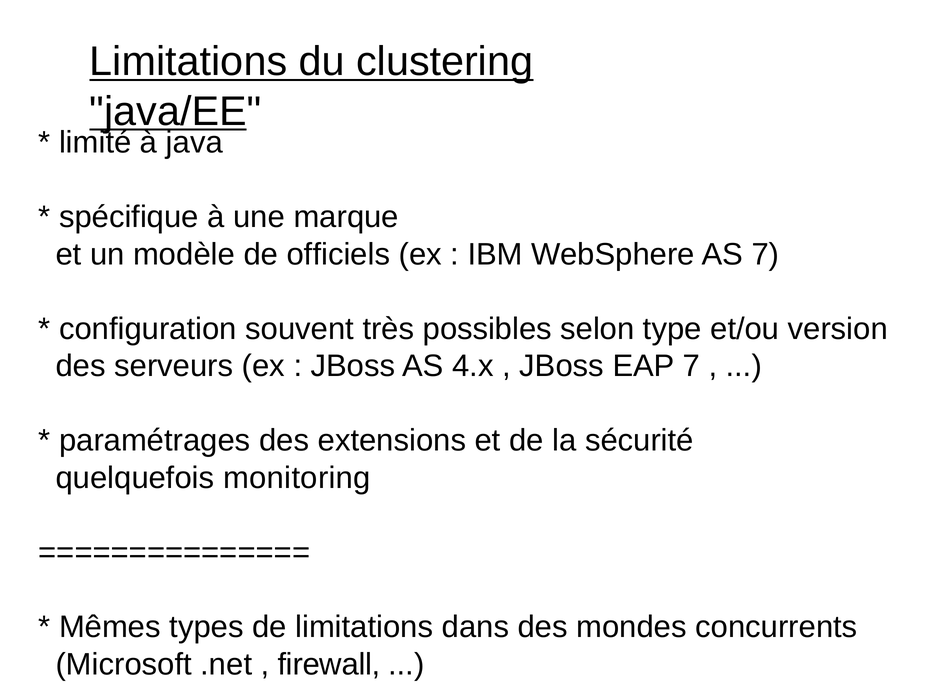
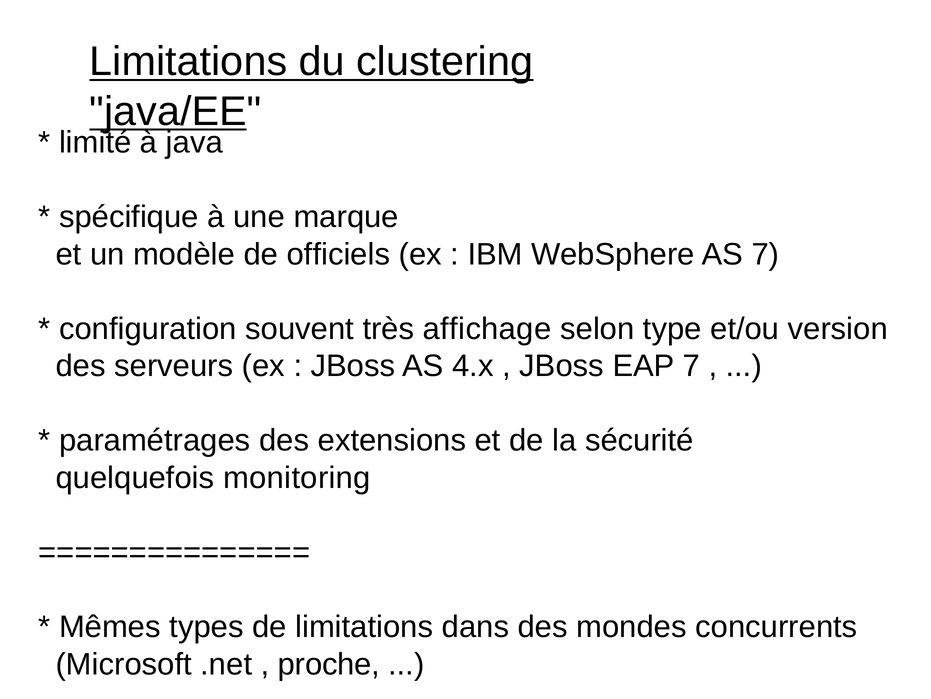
possibles: possibles -> affichage (487, 328)
firewall: firewall -> proche (329, 664)
